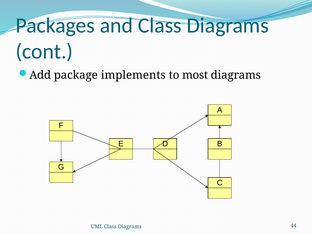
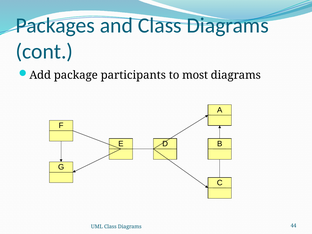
implements: implements -> participants (133, 75)
